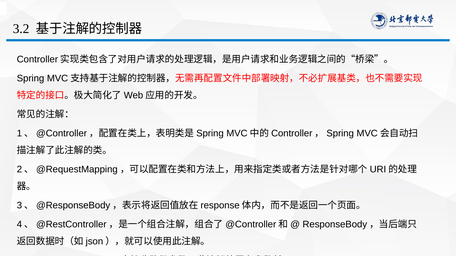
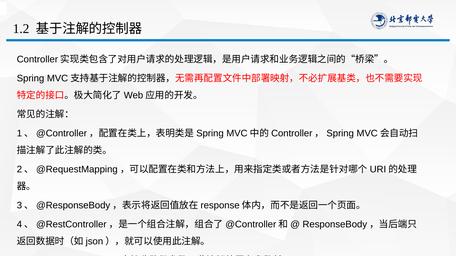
3.2: 3.2 -> 1.2 (21, 29)
